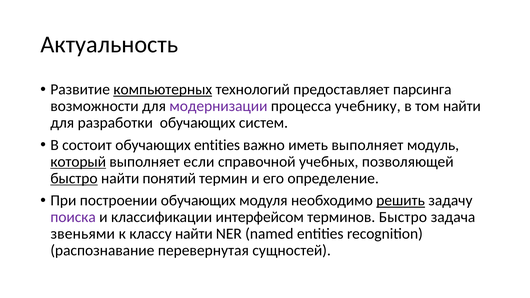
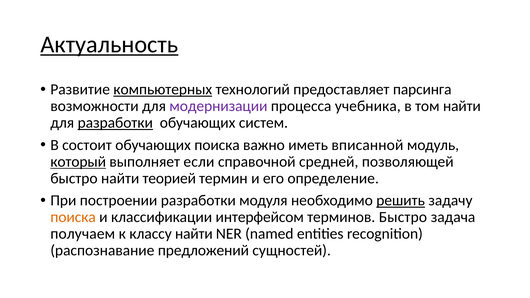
Актуальность underline: none -> present (109, 45)
учебнику: учебнику -> учебника (368, 106)
разработки underline: none -> present (115, 123)
обучающих entities: entities -> поиска (217, 145)
иметь выполняет: выполняет -> вписанной (367, 145)
учебных: учебных -> средней (329, 162)
быстро underline: present -> none (74, 178)
понятий: понятий -> теорией (169, 178)
построении обучающих: обучающих -> разработки (198, 201)
поиска colour: purple -> orange (73, 217)
звеньями: звеньями -> получаем (83, 234)
перевернутая: перевернутая -> предложений (203, 251)
